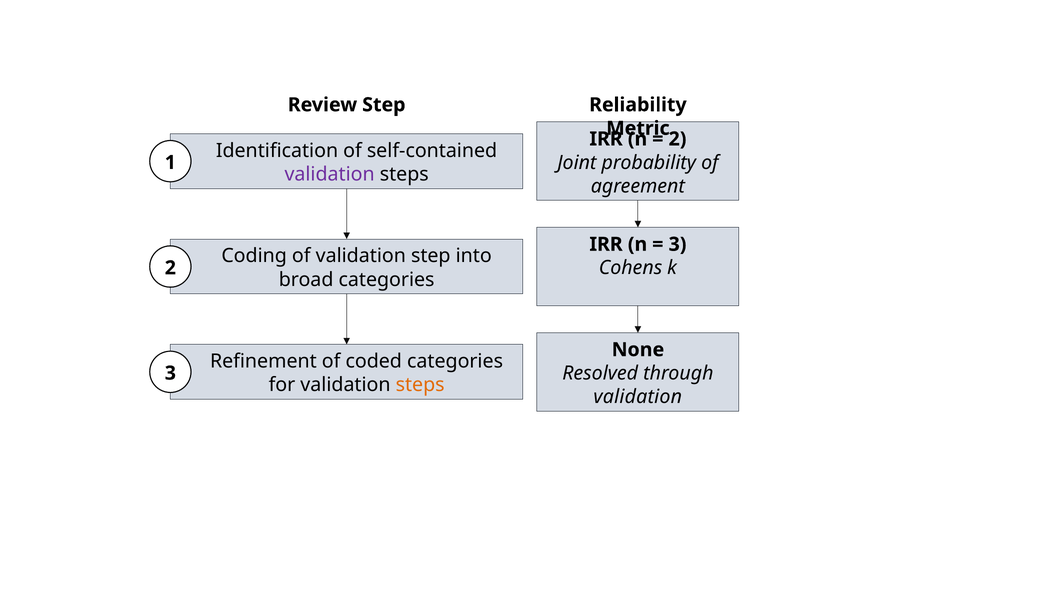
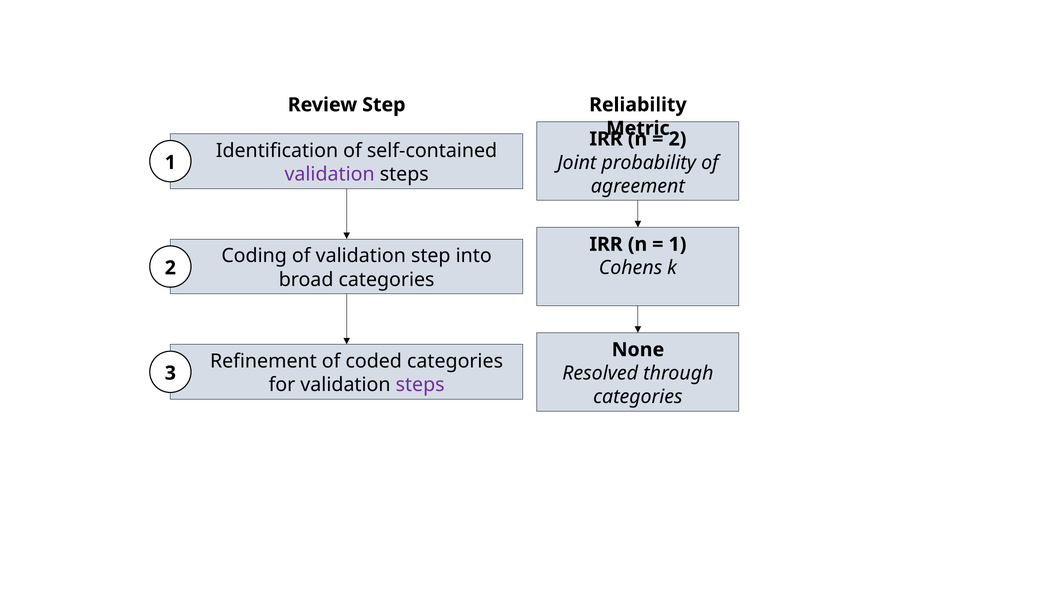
3: 3 -> 1 (678, 244)
steps colour: orange -> purple (420, 385)
validation: validation -> categories (638, 396)
